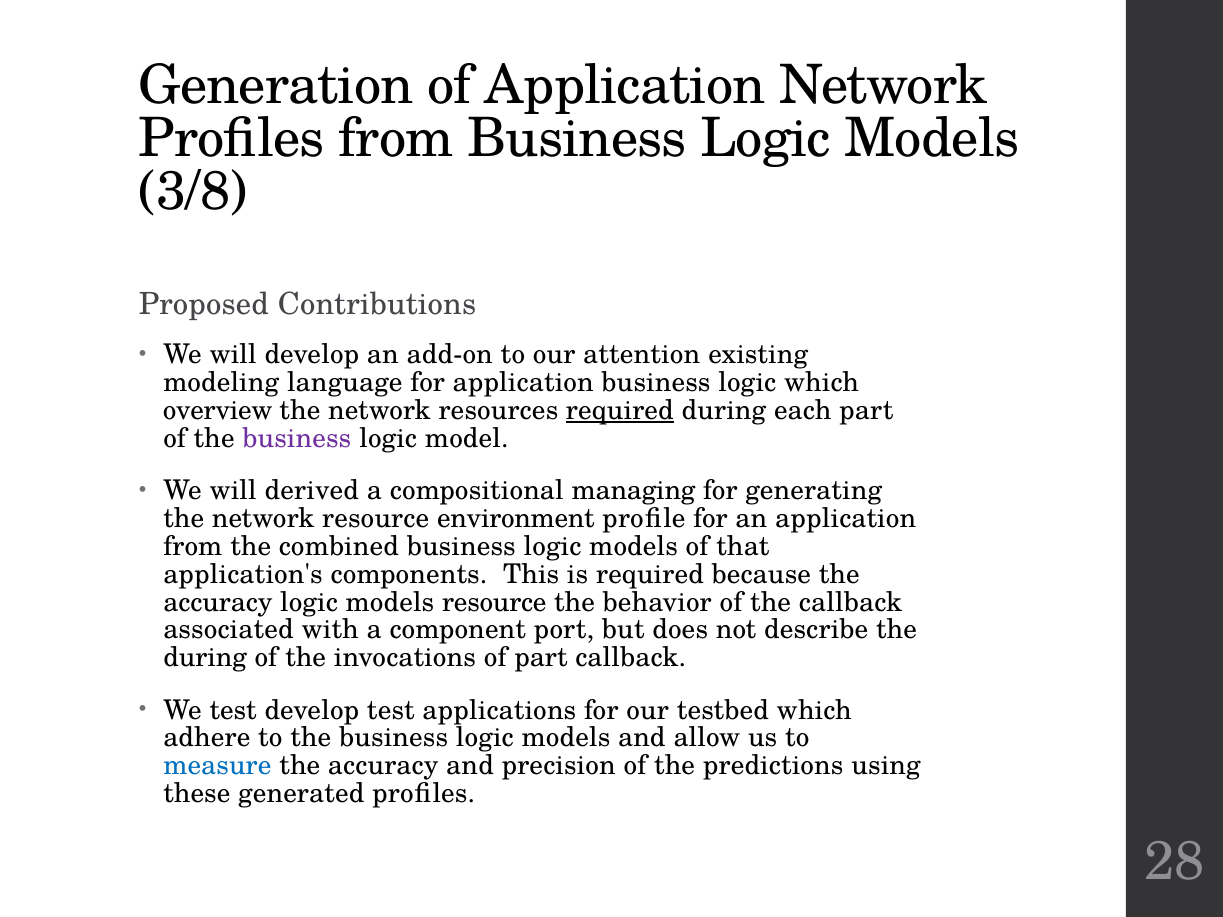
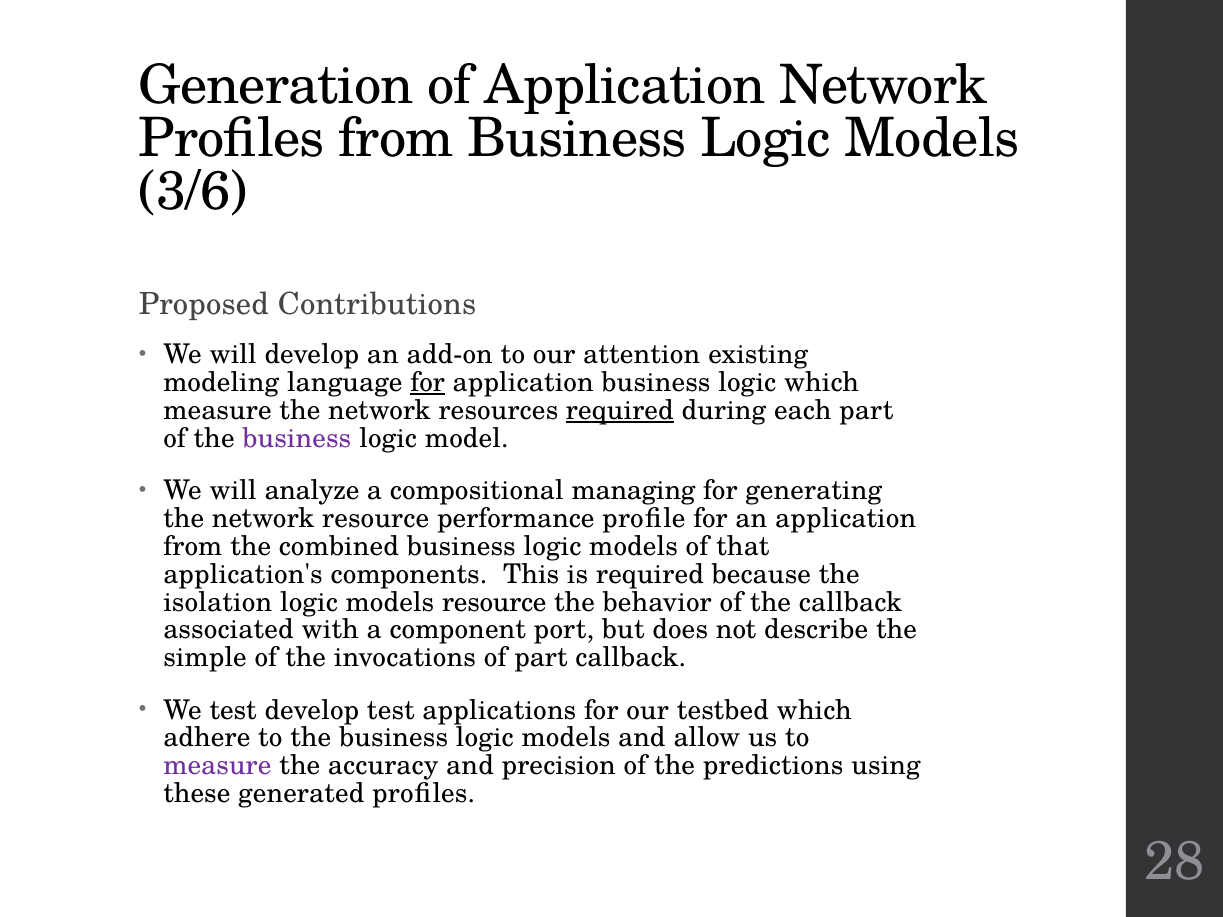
3/8: 3/8 -> 3/6 (193, 192)
for underline: none -> present (428, 383)
overview: overview -> measure (217, 411)
derived: derived -> analyze (312, 491)
environment: environment -> performance (516, 519)
accuracy: accuracy -> isolation (218, 602)
during: during -> simple (205, 658)
measure colour: blue -> purple (217, 766)
